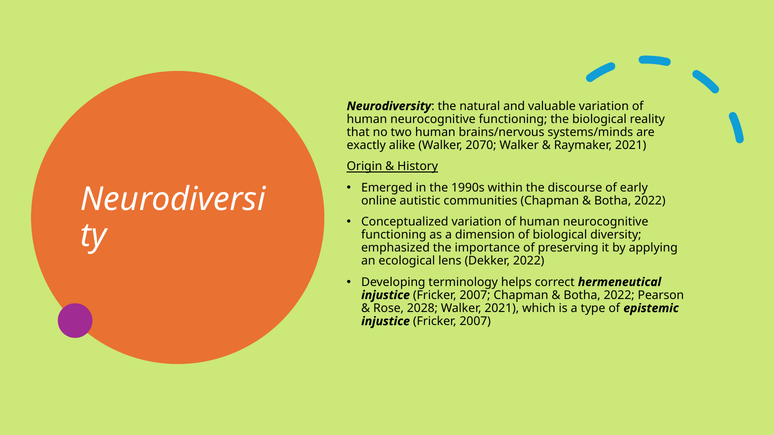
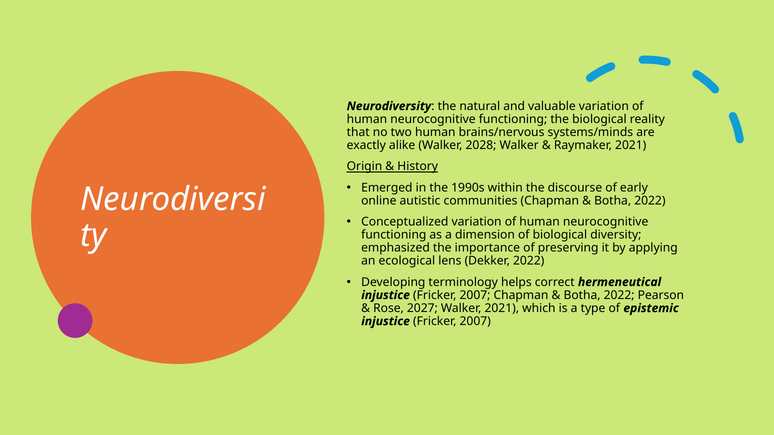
2070: 2070 -> 2028 (481, 145)
2028: 2028 -> 2027 (422, 308)
